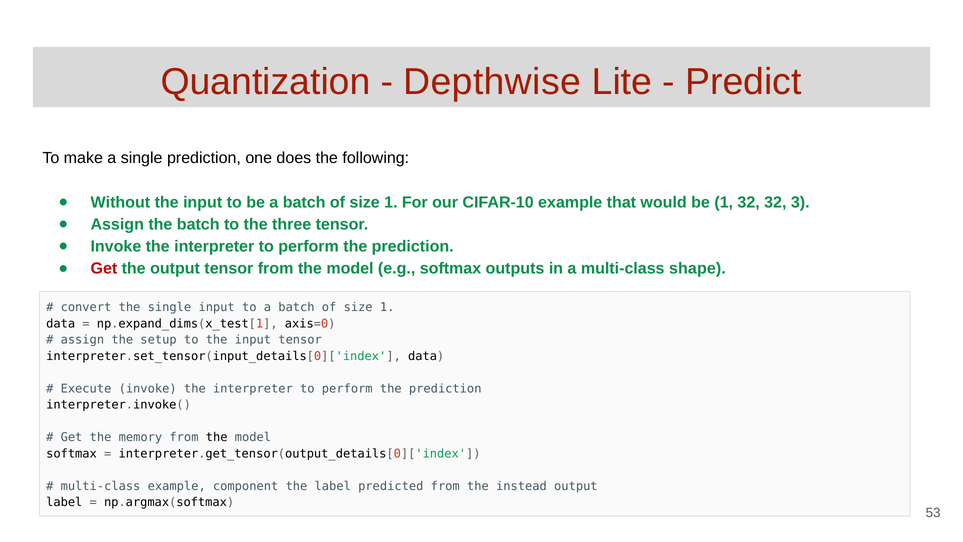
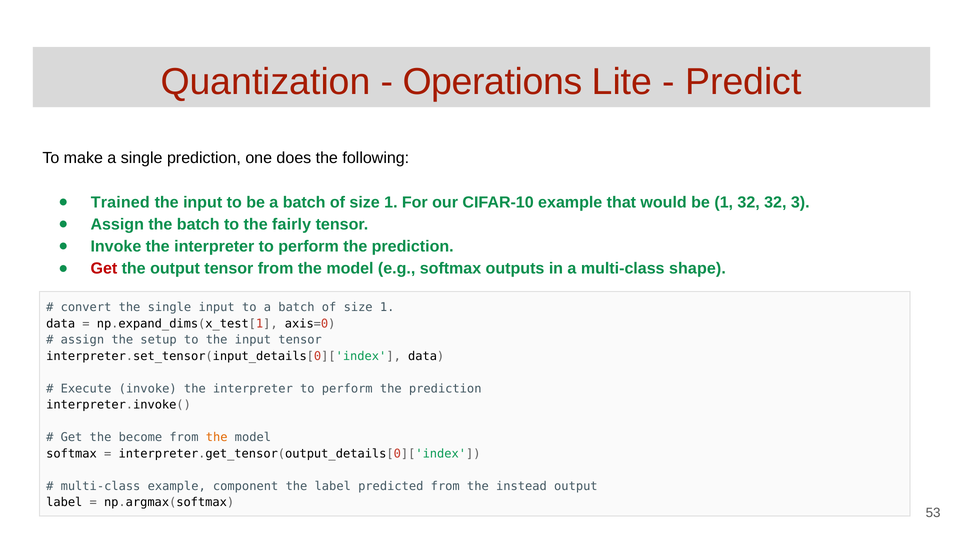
Depthwise: Depthwise -> Operations (492, 82)
Without: Without -> Trained (120, 202)
three: three -> fairly (292, 224)
memory: memory -> become (140, 437)
the colour: black -> orange (217, 437)
